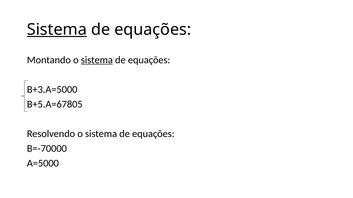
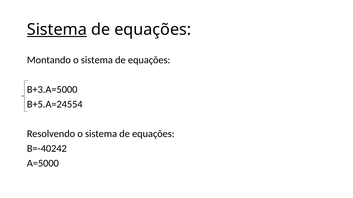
sistema underline: present -> none (97, 60)
B+5.A=67805: B+5.A=67805 -> B+5.A=24554 (55, 104)
B=-70000: B=-70000 -> B=-40242 (47, 149)
